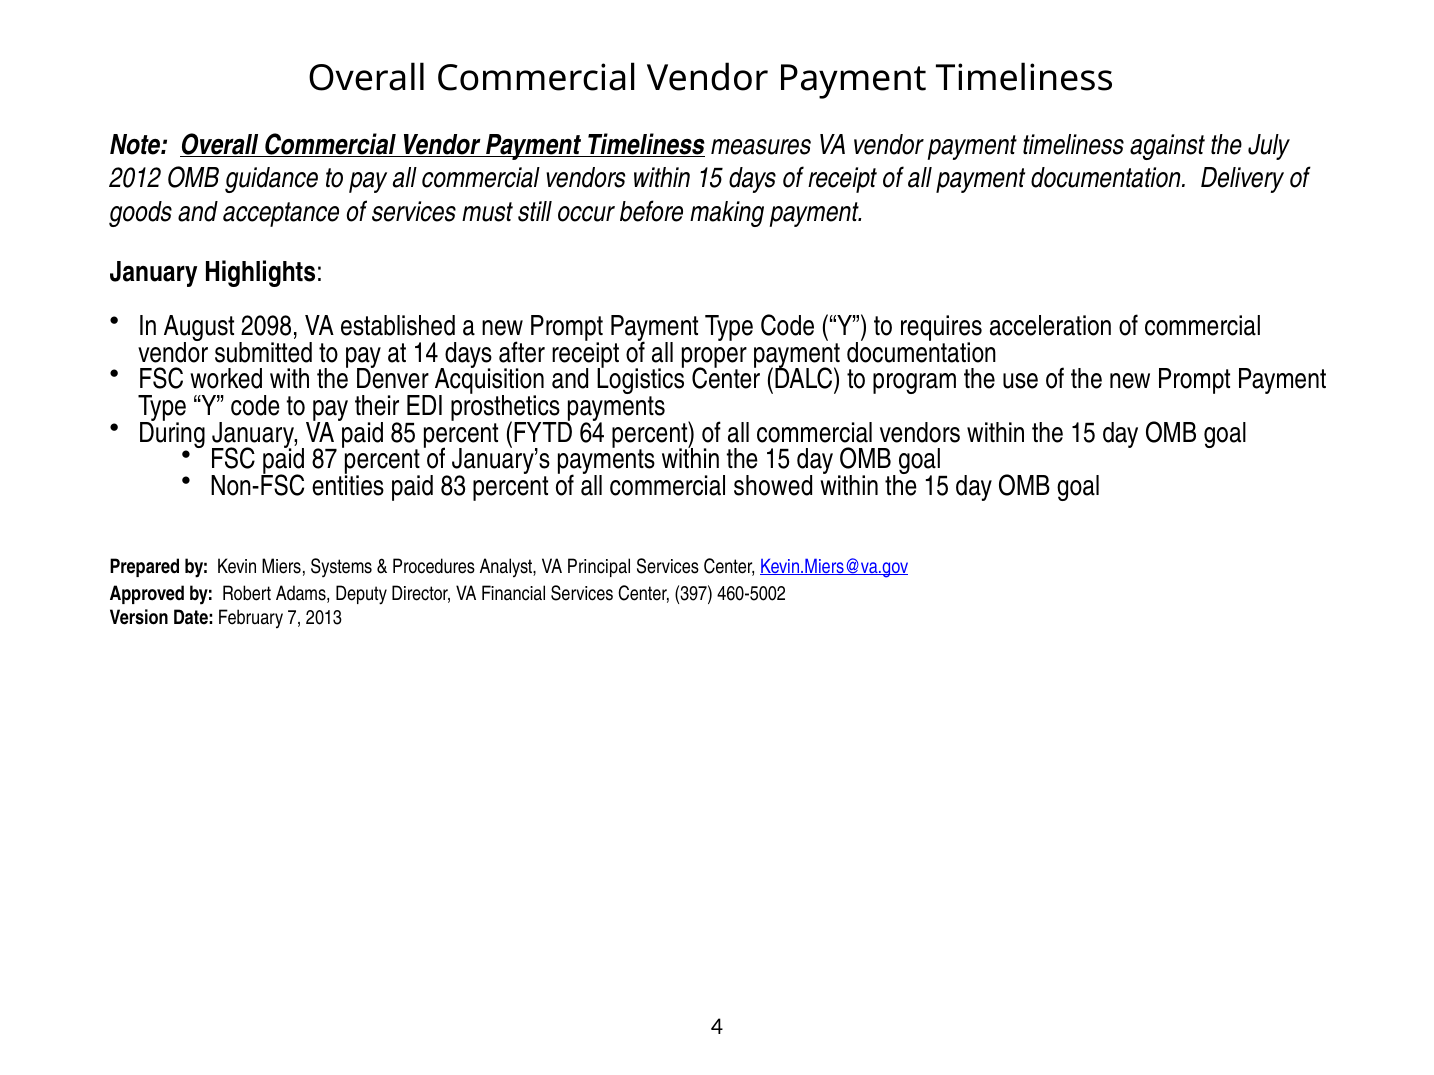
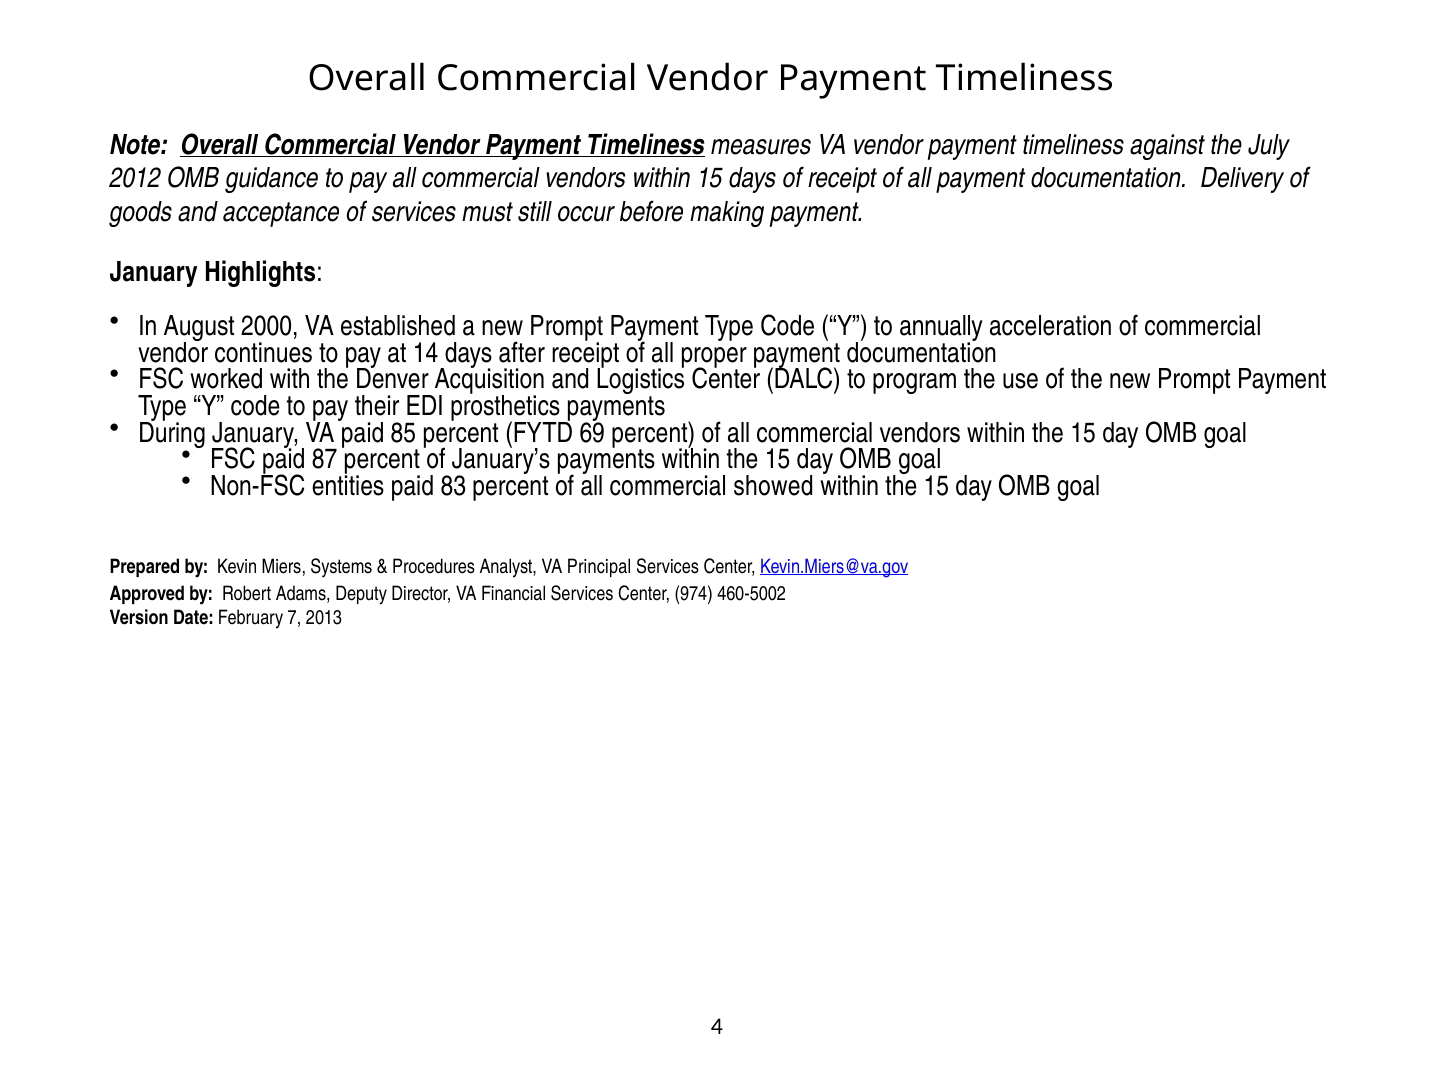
2098: 2098 -> 2000 (270, 326)
requires: requires -> annually (941, 326)
submitted: submitted -> continues (264, 353)
64: 64 -> 69 (592, 433)
397: 397 -> 974 (694, 594)
